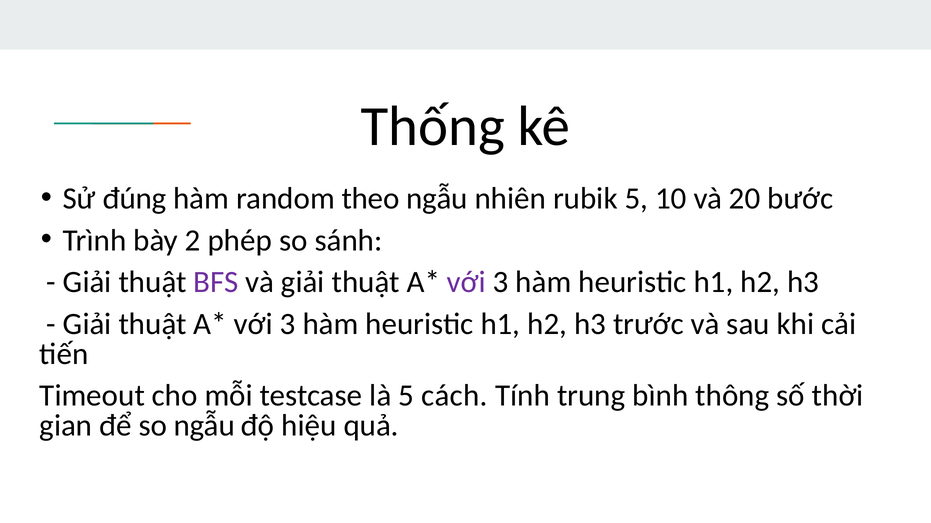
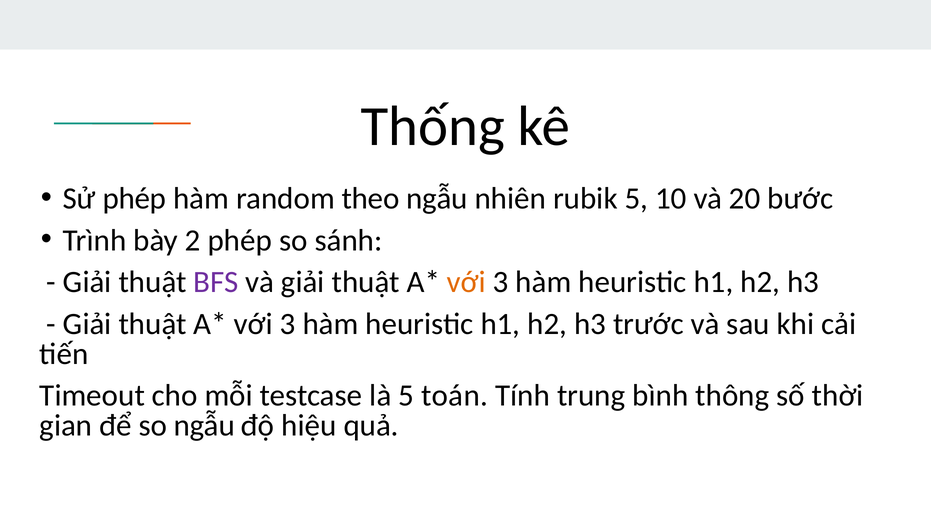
Sử đúng: đúng -> phép (134, 199)
với colour: purple -> orange (466, 282)
cách: cách -> toán (455, 396)
